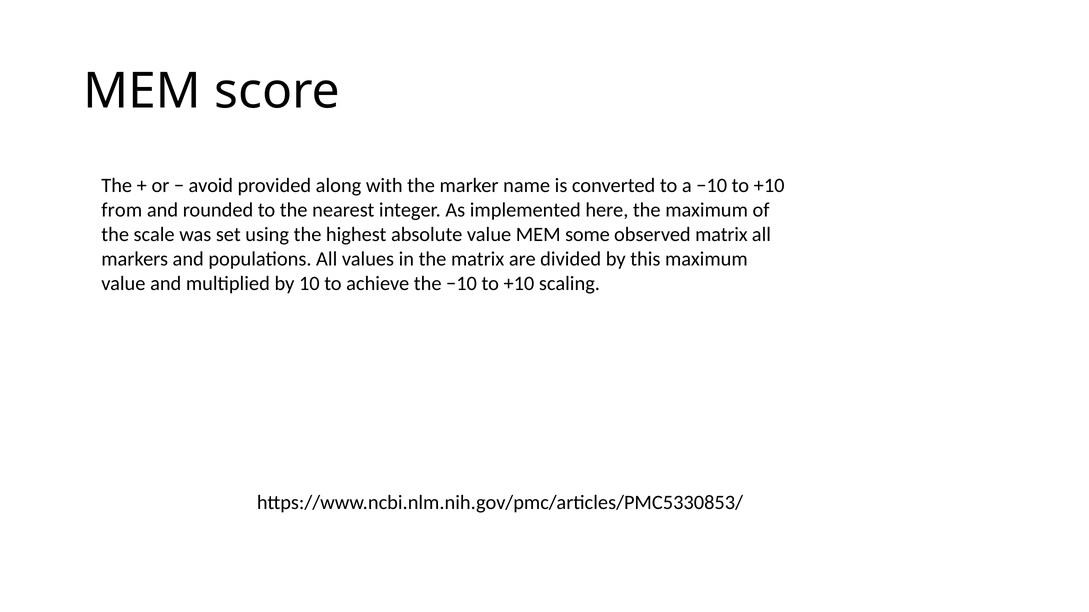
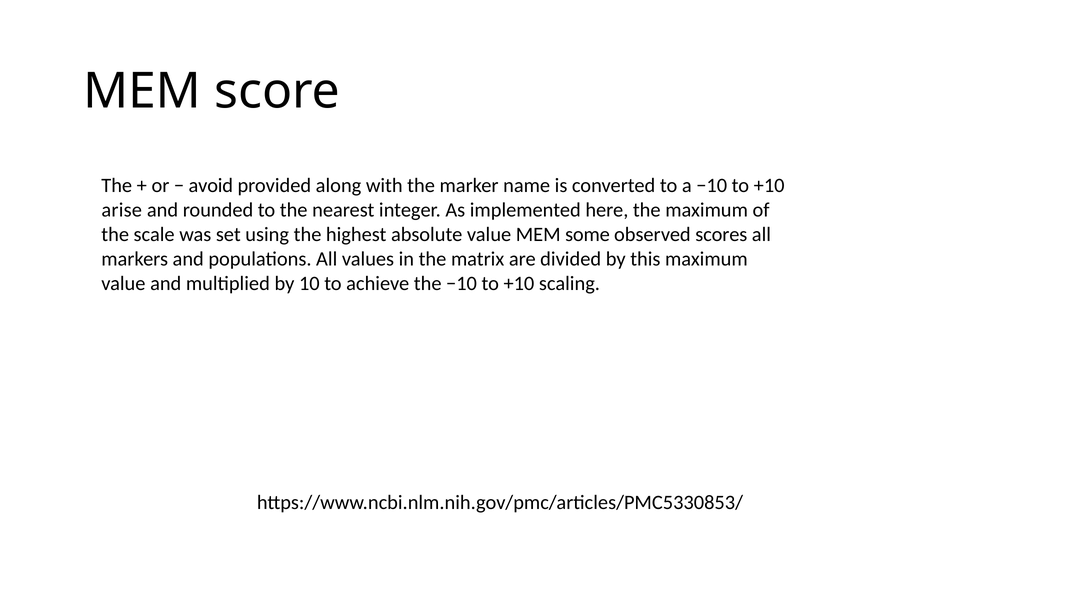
from: from -> arise (122, 210)
observed matrix: matrix -> scores (721, 235)
